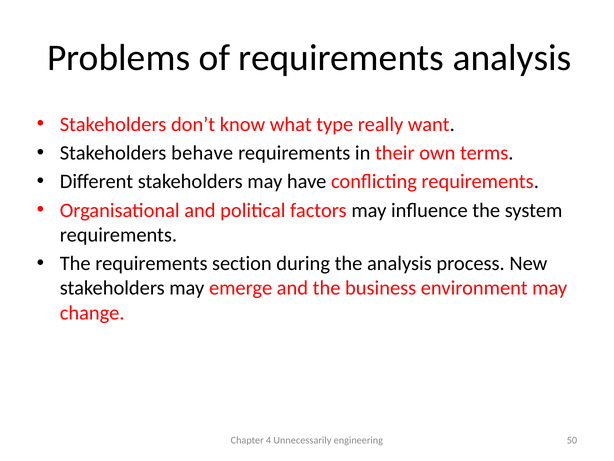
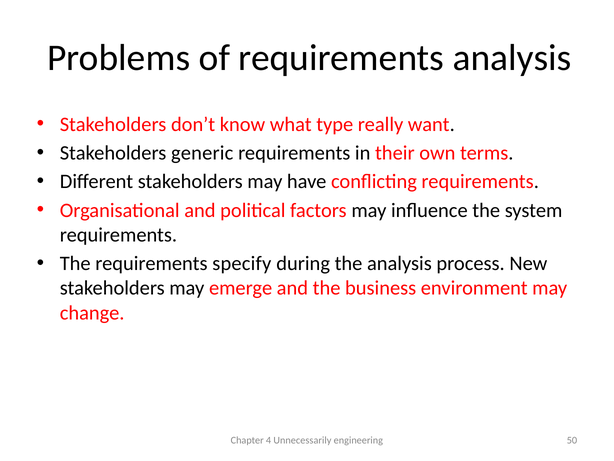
behave: behave -> generic (202, 153)
section: section -> specify (242, 263)
